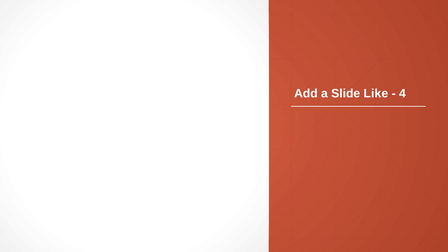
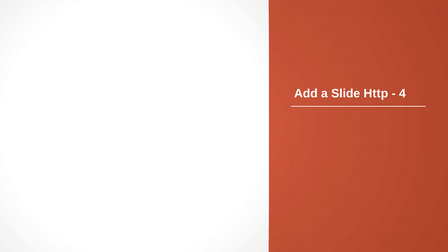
Like: Like -> Http (376, 93)
